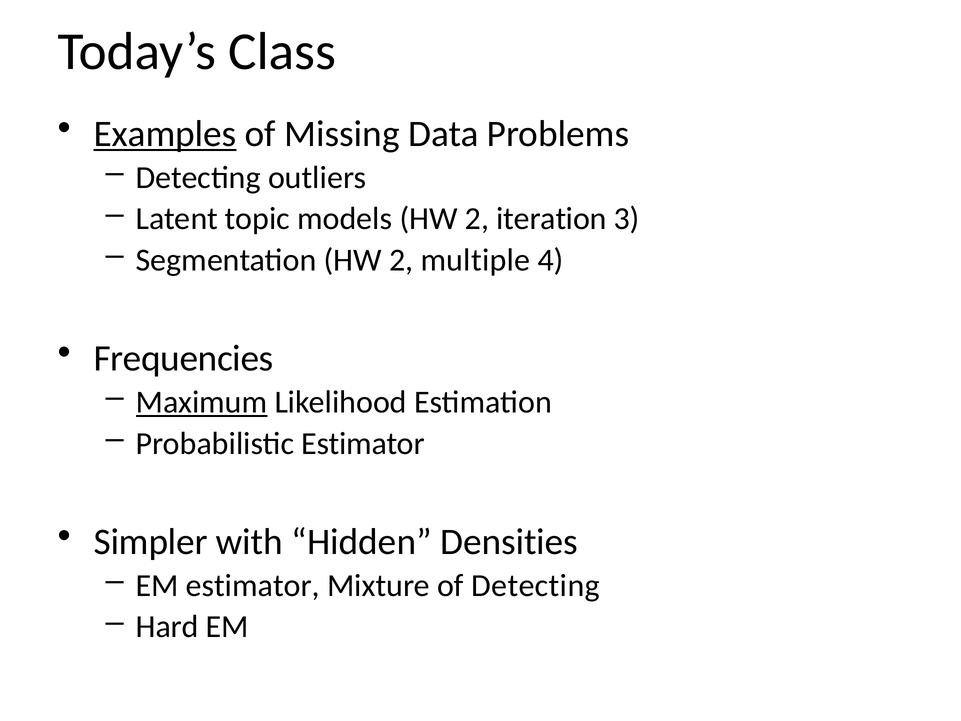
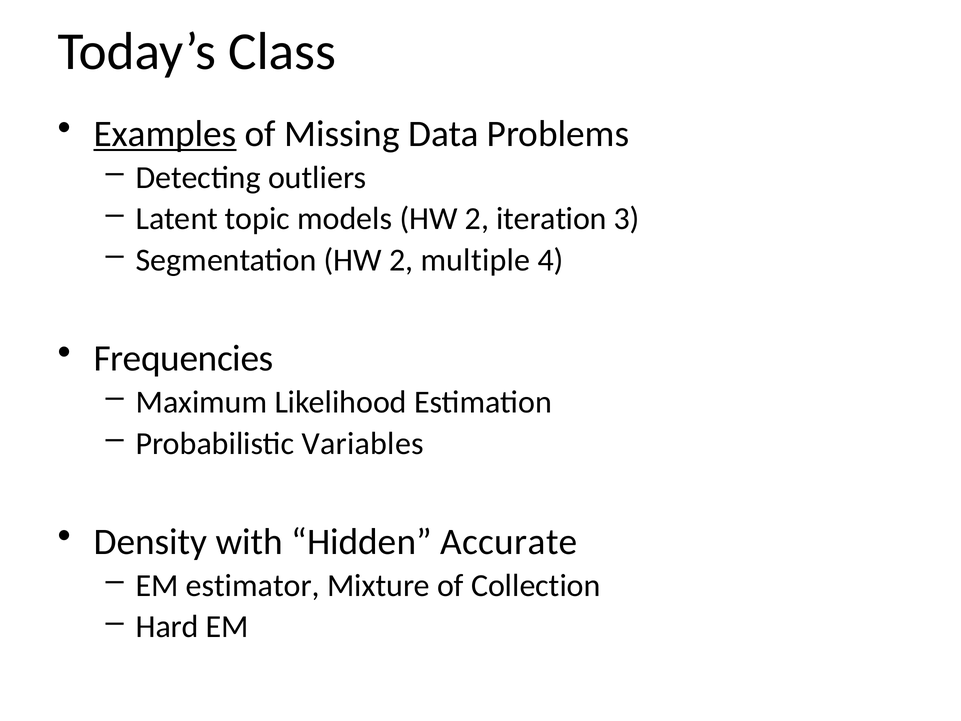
Maximum underline: present -> none (202, 402)
Probabilistic Estimator: Estimator -> Variables (363, 443)
Simpler: Simpler -> Density (151, 542)
Densities: Densities -> Accurate (509, 542)
of Detecting: Detecting -> Collection (536, 585)
